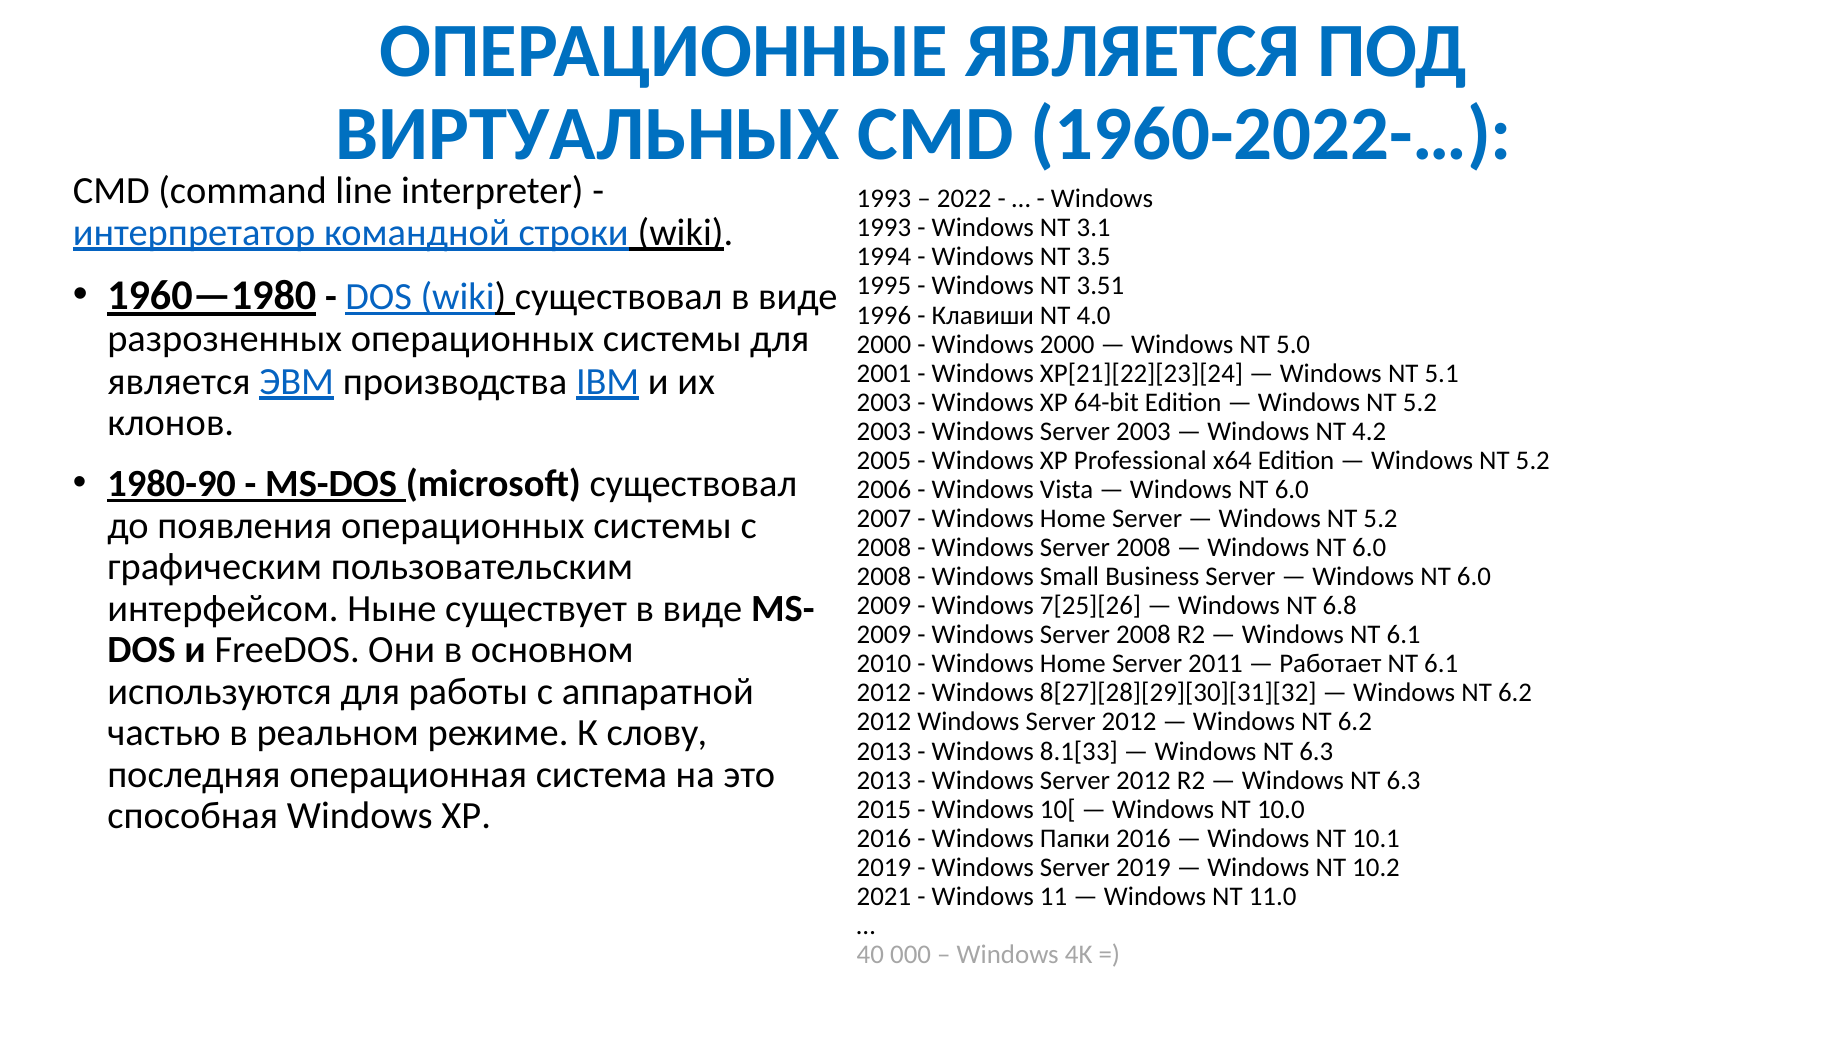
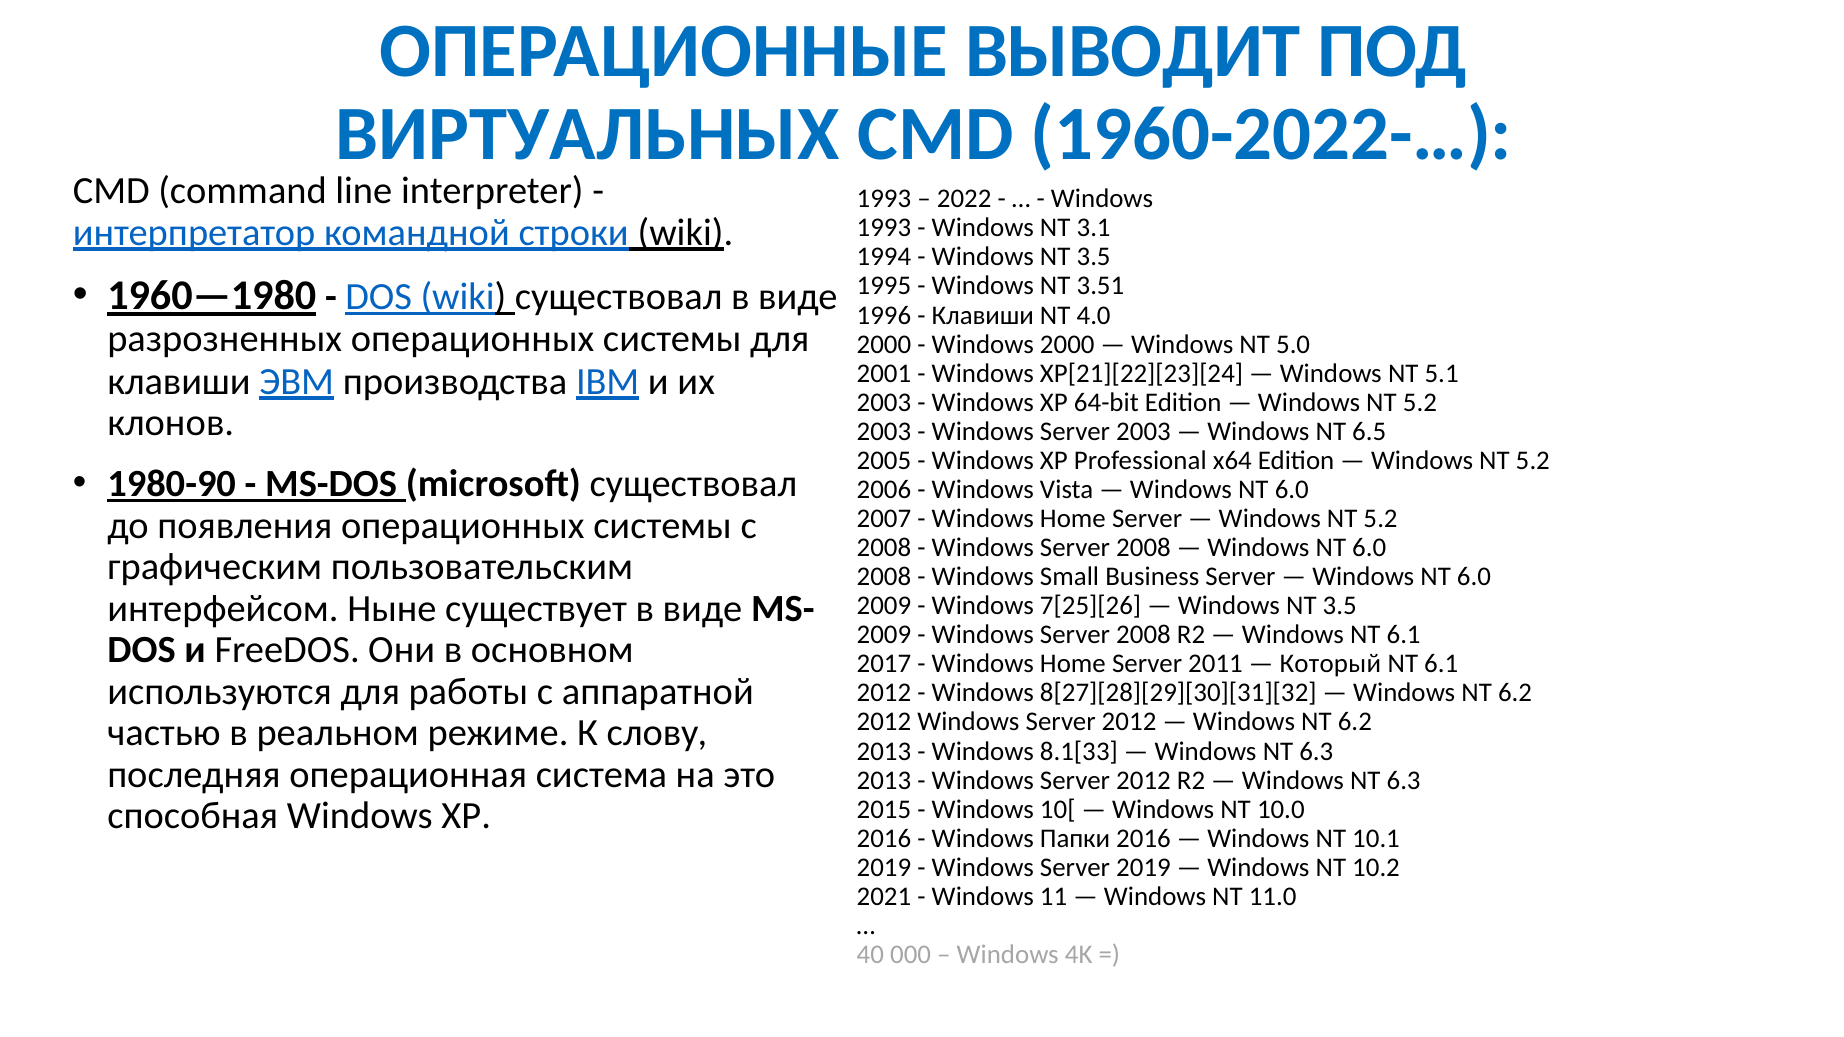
ОПЕРАЦИОННЫЕ ЯВЛЯЕТСЯ: ЯВЛЯЕТСЯ -> ВЫВОДИТ (1133, 51)
является: является -> клавиши (179, 381)
4.2: 4.2 -> 6.5 (1369, 432)
6.8: 6.8 -> 3.5 (1340, 606)
2010: 2010 -> 2017 (884, 664)
Работает: Работает -> Который (1330, 664)
